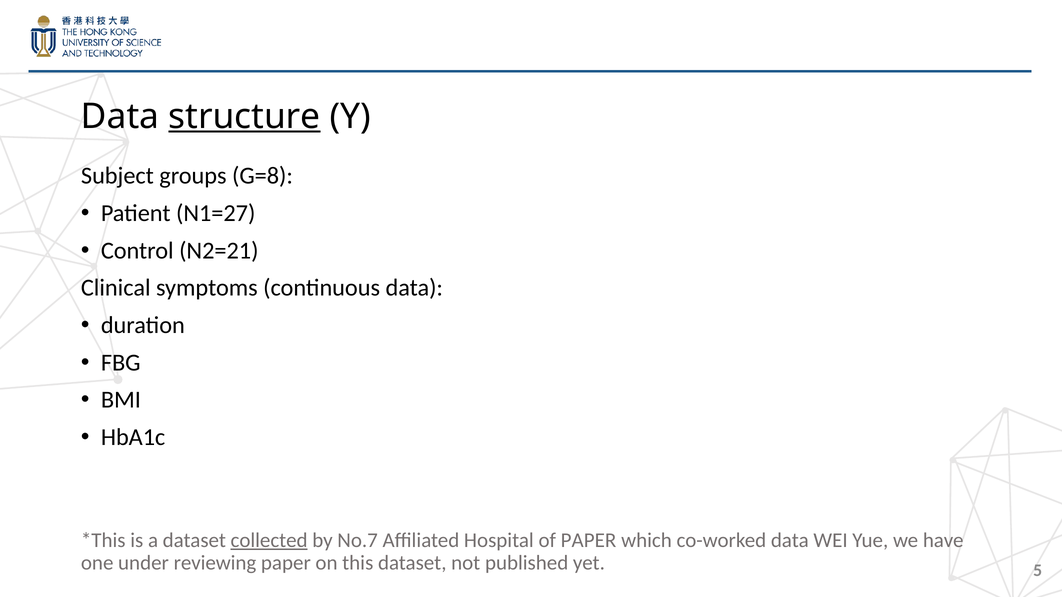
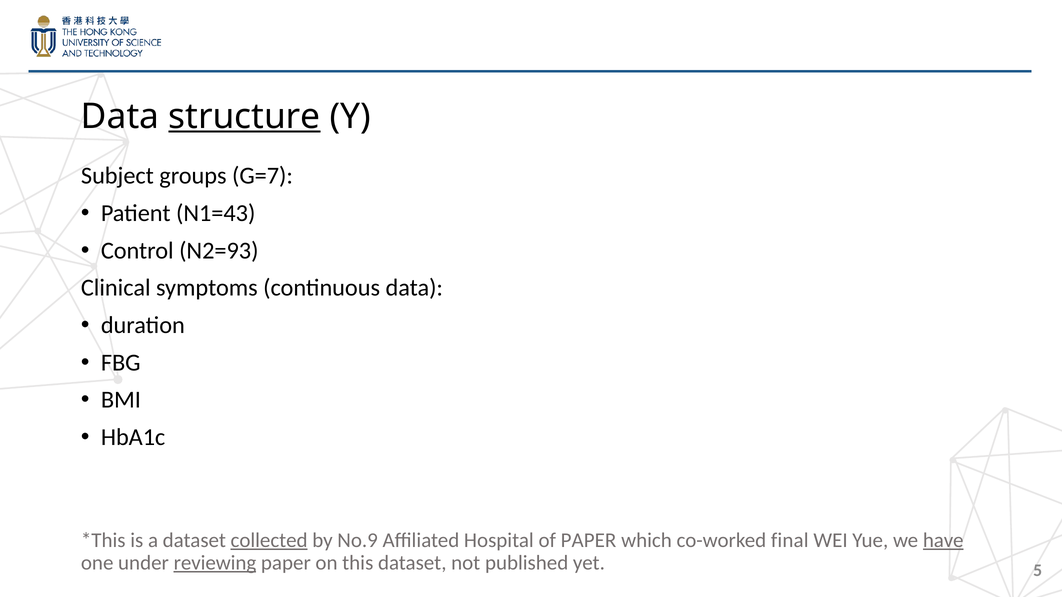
G=8: G=8 -> G=7 (262, 176)
N1=27: N1=27 -> N1=43 (216, 213)
N2=21: N2=21 -> N2=93 (219, 251)
No.7: No.7 -> No.9 (358, 540)
co-worked data: data -> final (790, 540)
have underline: none -> present (943, 540)
reviewing underline: none -> present (215, 563)
